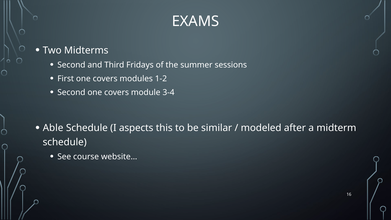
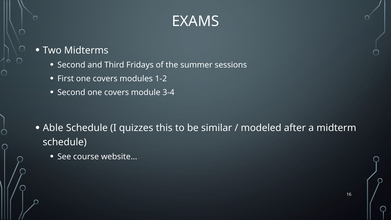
aspects: aspects -> quizzes (136, 128)
